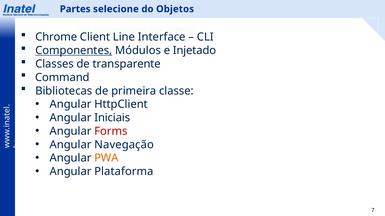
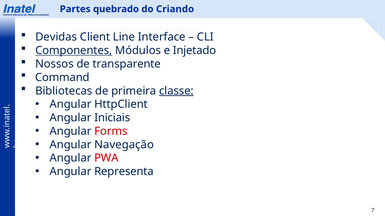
selecione: selecione -> quebrado (116, 9)
Objetos: Objetos -> Criando (175, 9)
Chrome: Chrome -> Devidas (56, 37)
Classes: Classes -> Nossos (54, 64)
classe underline: none -> present (176, 91)
PWA colour: orange -> red (106, 158)
Plataforma: Plataforma -> Representa (124, 172)
